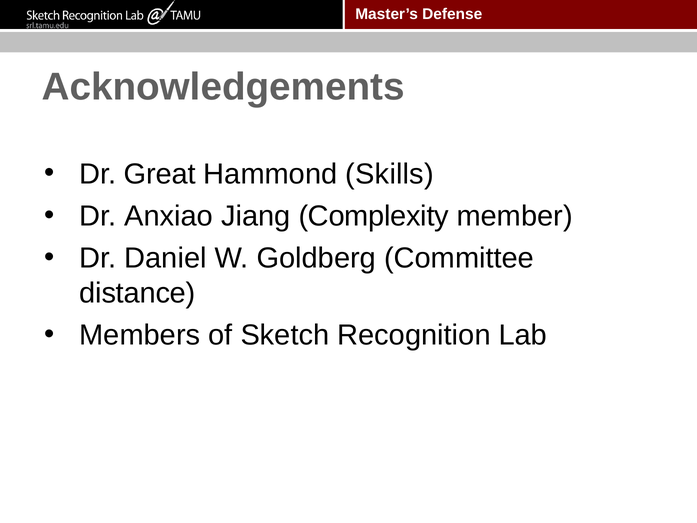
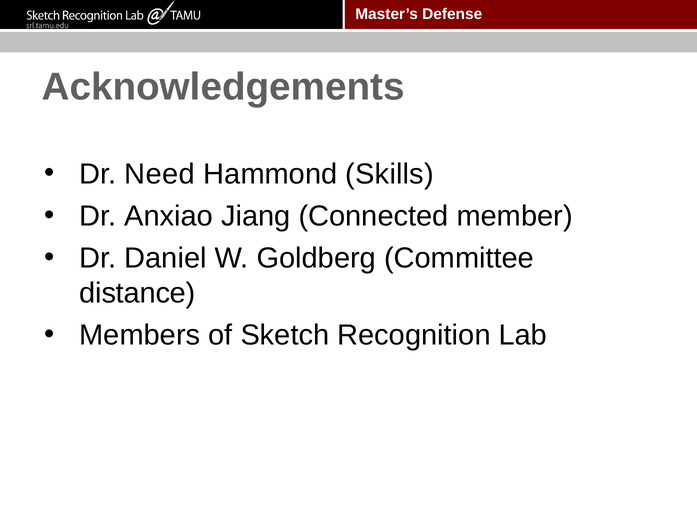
Great: Great -> Need (160, 174)
Complexity: Complexity -> Connected (374, 216)
